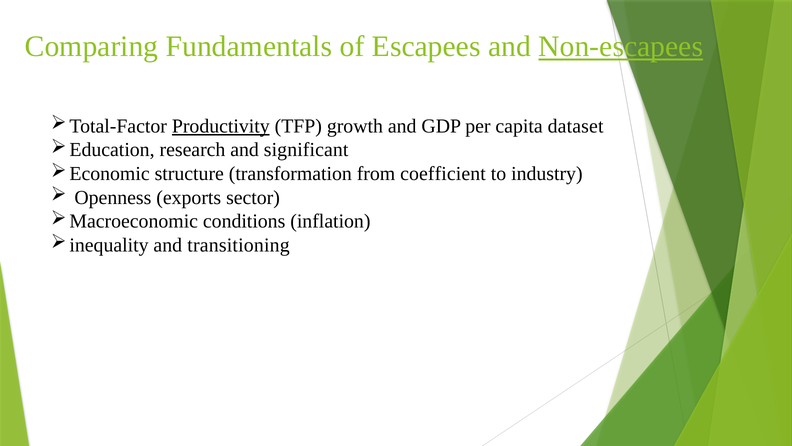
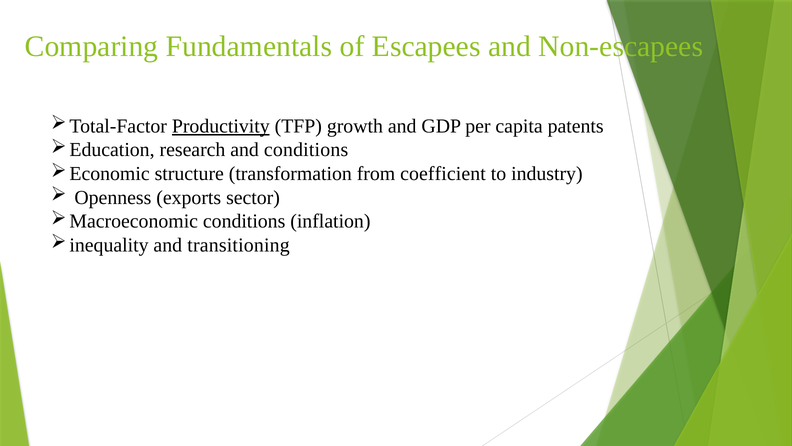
Non-escapees underline: present -> none (621, 47)
dataset: dataset -> patents (576, 126)
and significant: significant -> conditions (306, 150)
